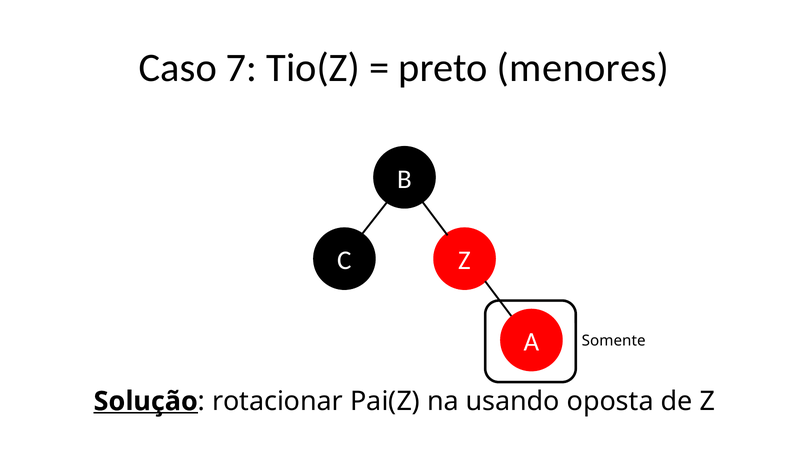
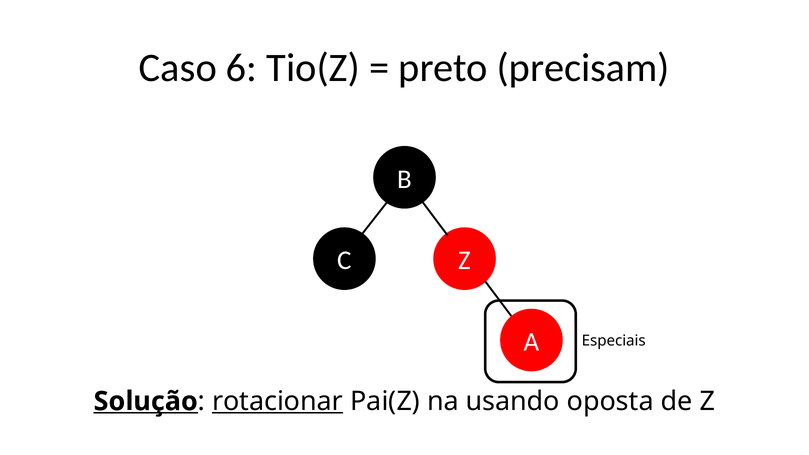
7: 7 -> 6 (242, 68)
menores: menores -> precisam (583, 68)
Somente: Somente -> Especiais (614, 341)
rotacionar underline: none -> present (278, 401)
